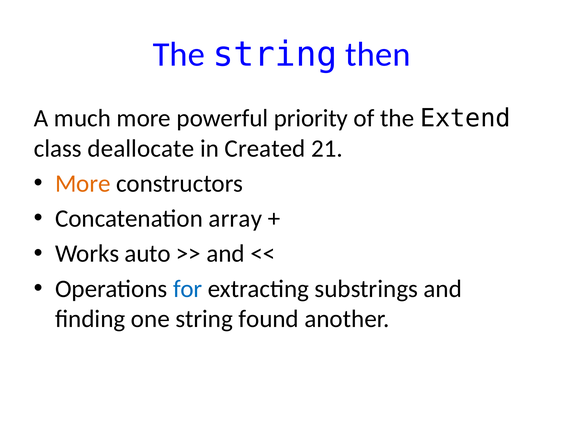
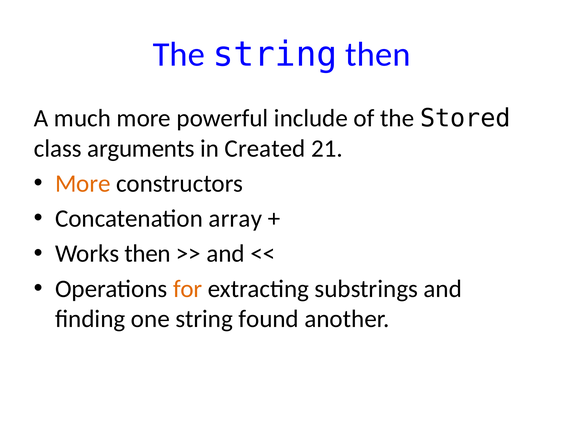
priority: priority -> include (311, 118)
Extend: Extend -> Stored (465, 118)
deallocate: deallocate -> arguments (141, 148)
Works auto: auto -> then (148, 254)
for colour: blue -> orange (188, 289)
